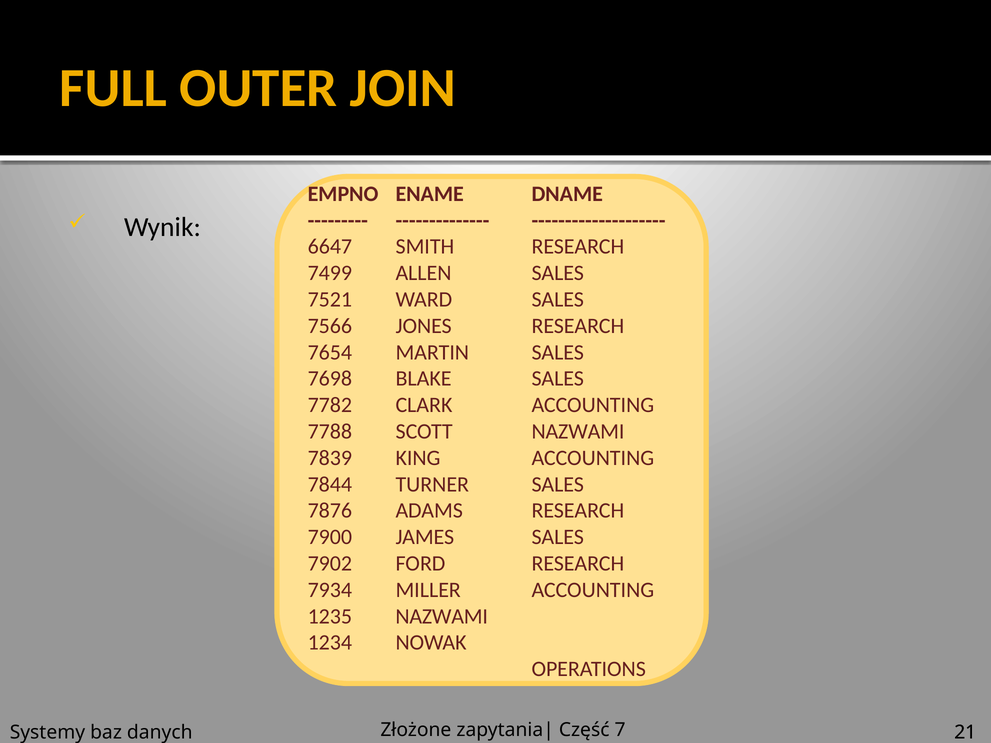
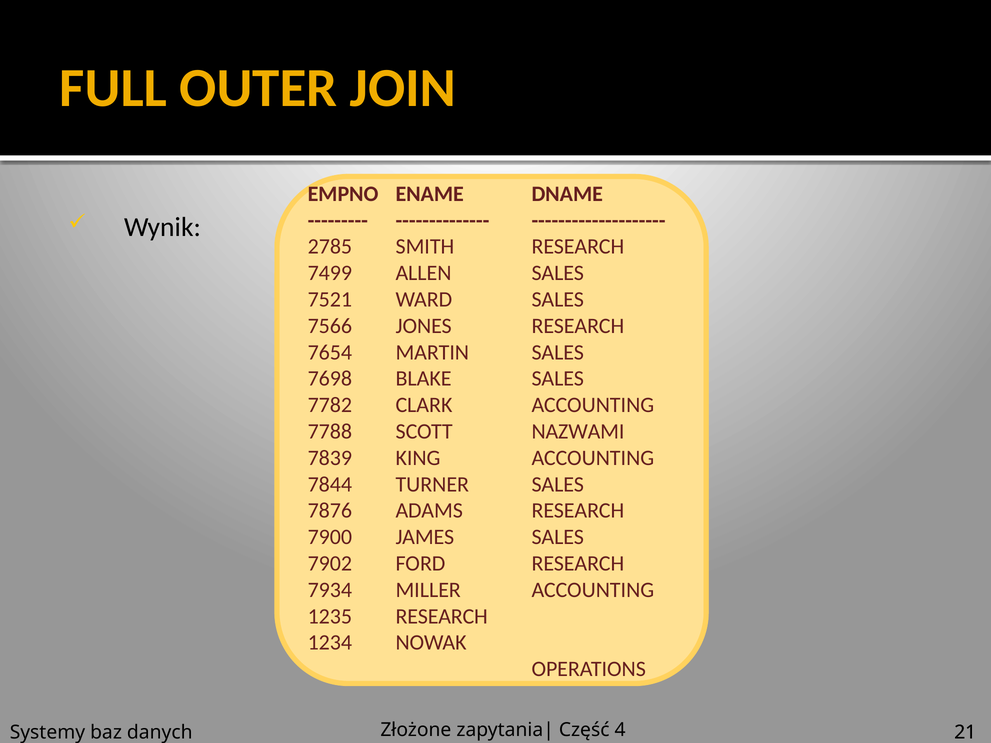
6647: 6647 -> 2785 (330, 247)
1235 NAZWAMI: NAZWAMI -> RESEARCH (442, 617)
7: 7 -> 4 (620, 730)
